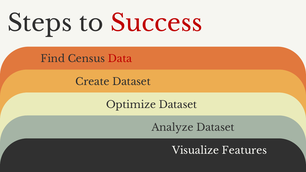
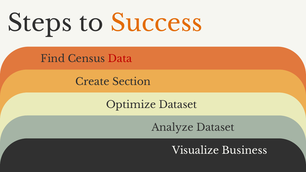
Success colour: red -> orange (156, 23)
Create Dataset: Dataset -> Section (132, 82)
Features: Features -> Business (245, 151)
